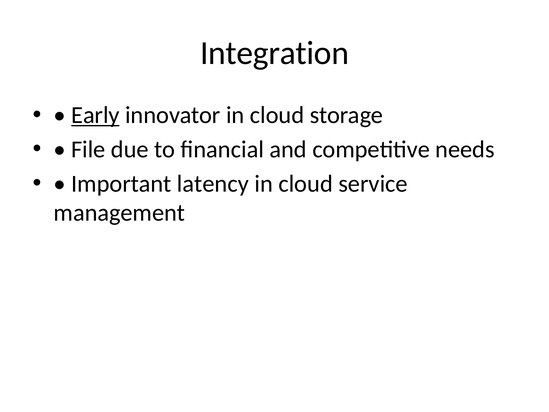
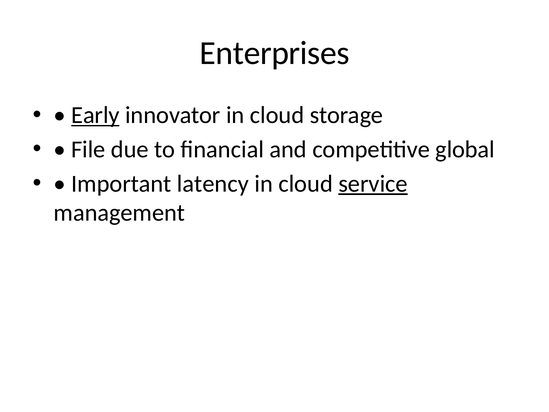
Integration: Integration -> Enterprises (275, 53)
needs: needs -> global (465, 149)
service underline: none -> present (373, 184)
